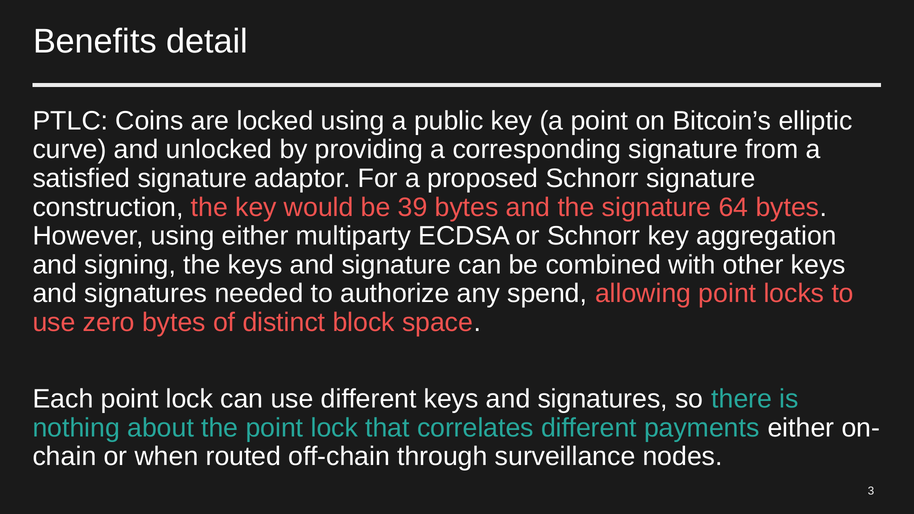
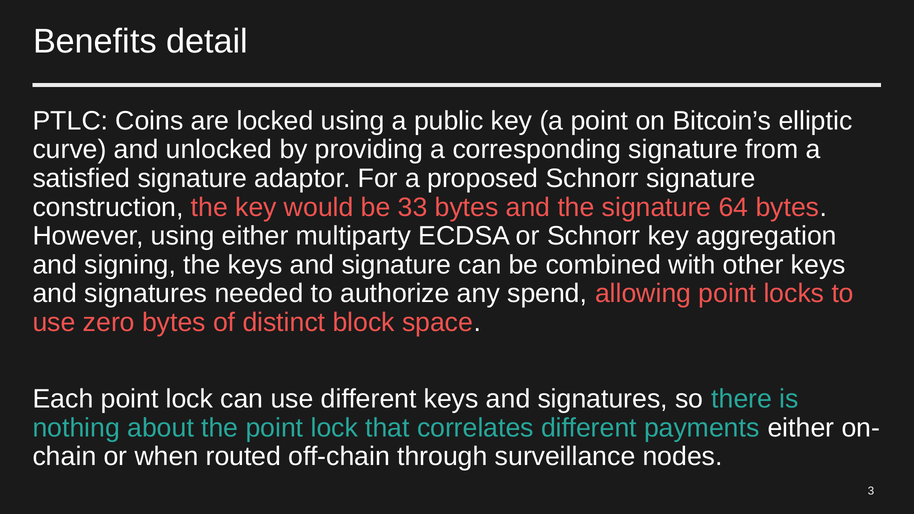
39: 39 -> 33 (413, 207)
